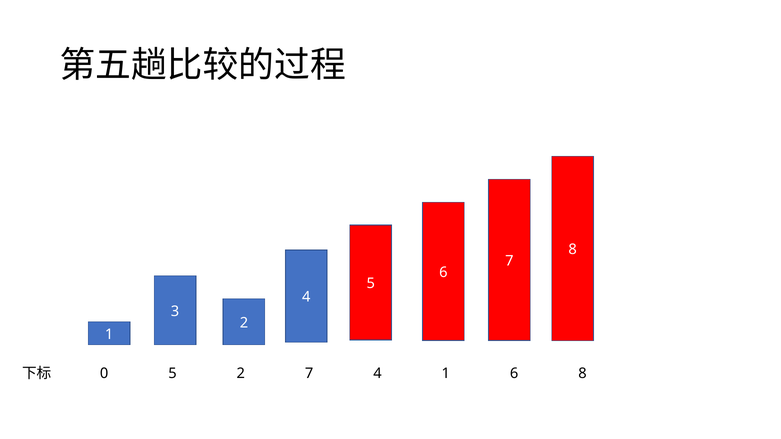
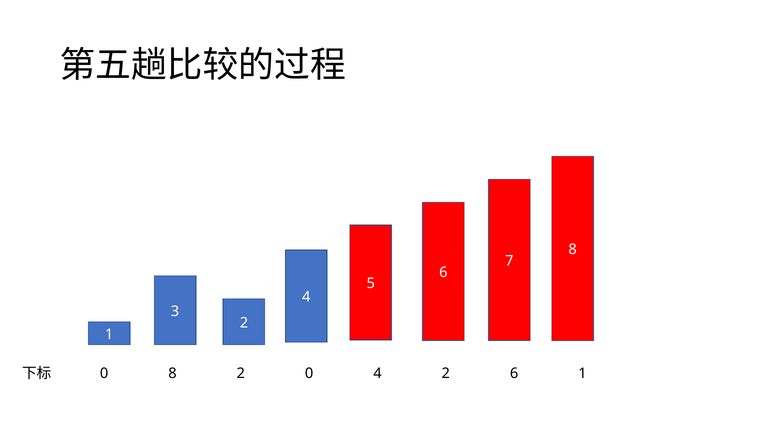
0 5: 5 -> 8 (172, 374)
2 7: 7 -> 0 (309, 374)
4 1: 1 -> 2 (446, 374)
6 8: 8 -> 1 (582, 374)
